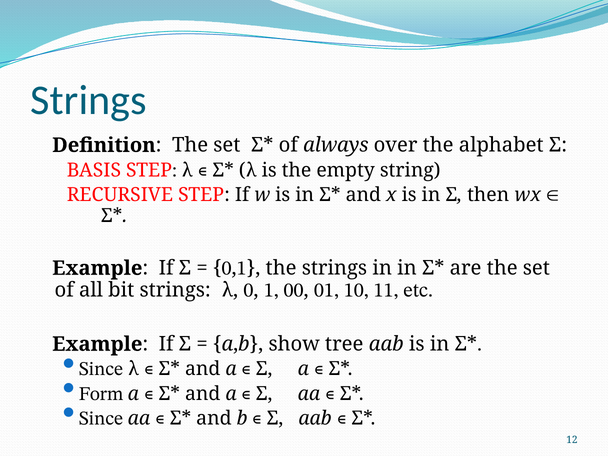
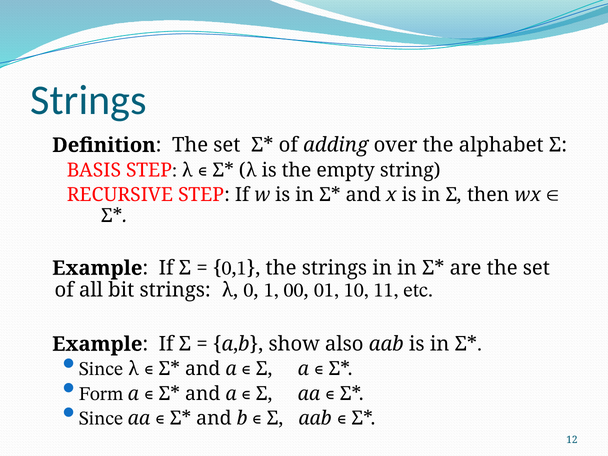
always: always -> adding (336, 145)
tree: tree -> also (344, 344)
